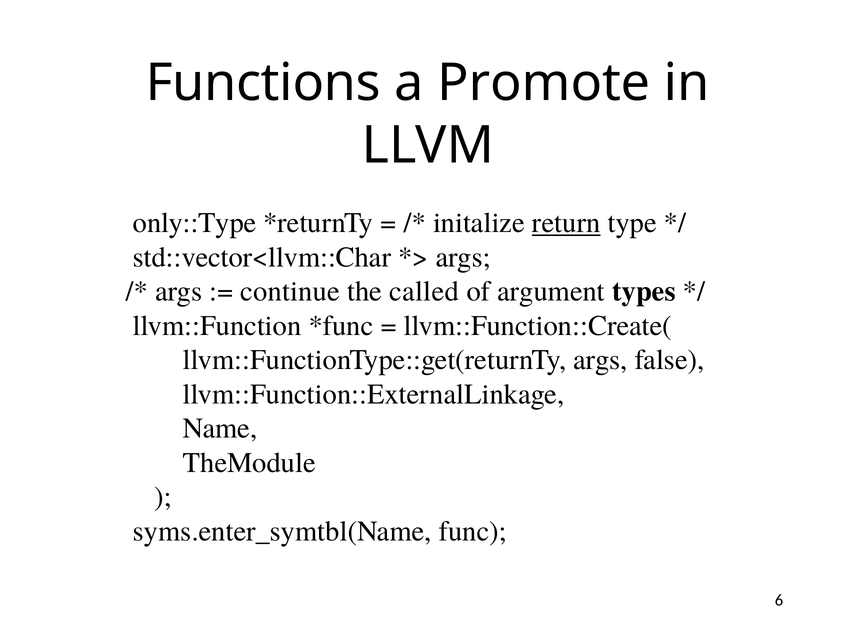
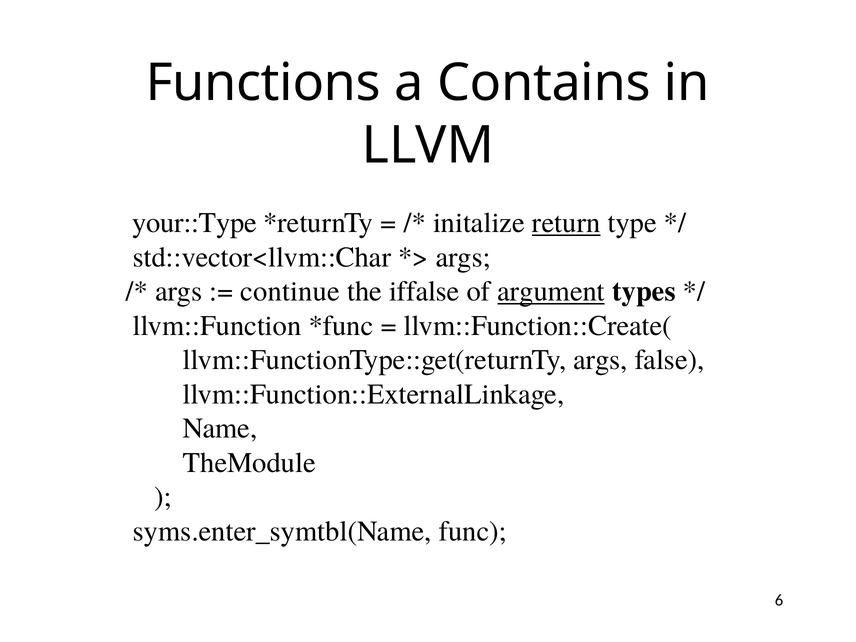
Promote: Promote -> Contains (544, 83)
only::Type: only::Type -> your::Type (195, 223)
called: called -> iffalse (424, 291)
argument underline: none -> present (551, 291)
